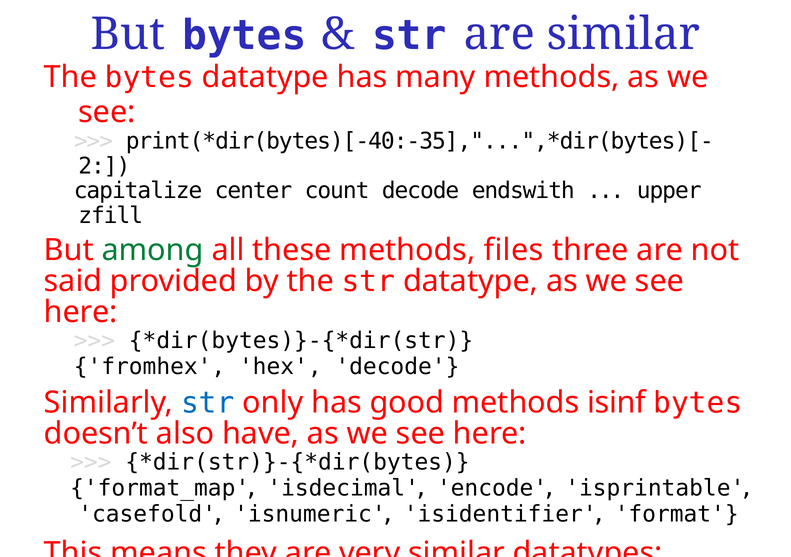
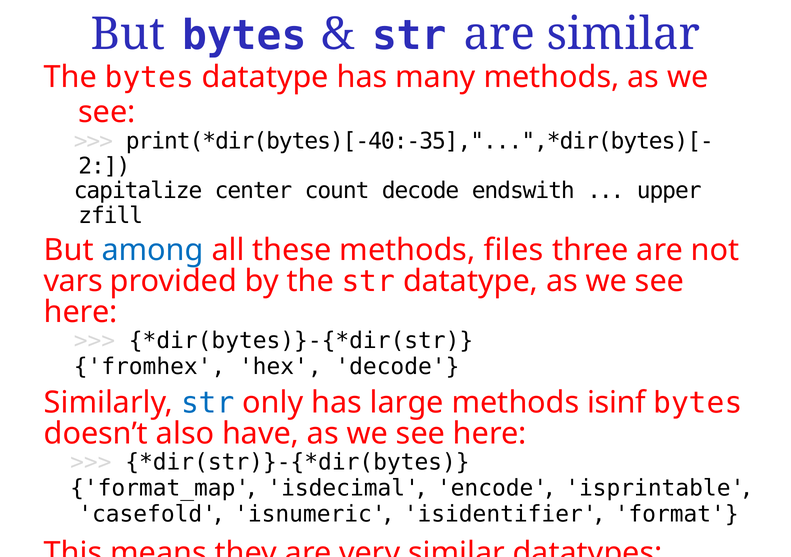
among colour: green -> blue (153, 250)
said: said -> vars (73, 281)
good: good -> large (407, 403)
